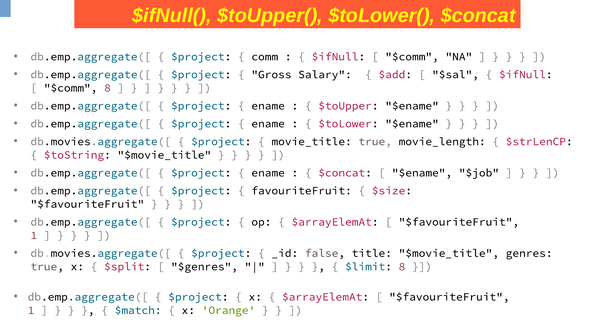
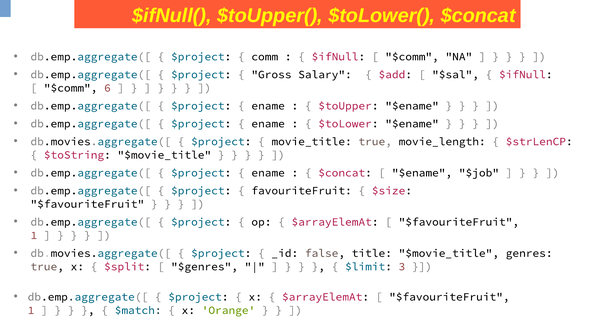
$comm 8: 8 -> 6 (107, 88)
$limit 8: 8 -> 3 (402, 266)
